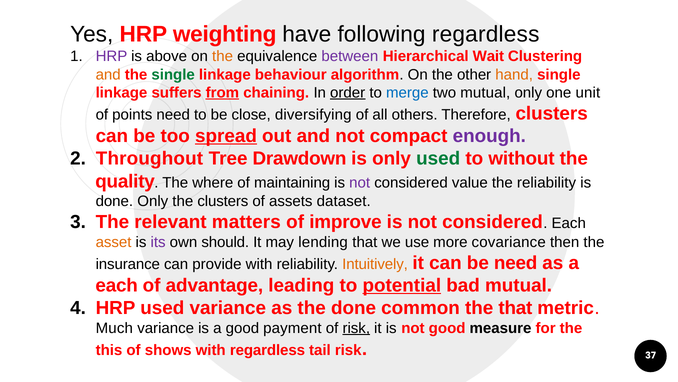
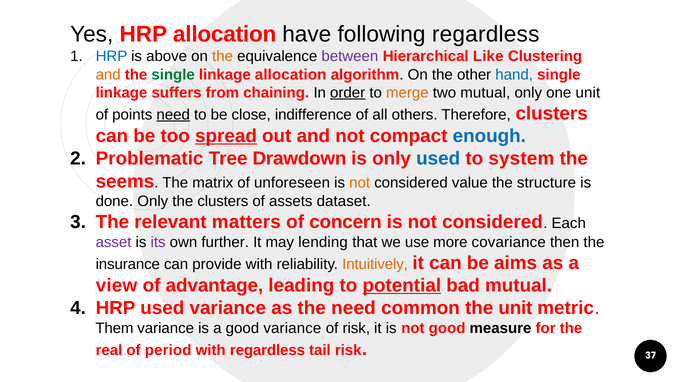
HRP weighting: weighting -> allocation (225, 34)
HRP colour: purple -> blue (112, 56)
Wait: Wait -> Like (488, 56)
linkage behaviour: behaviour -> allocation (291, 74)
hand colour: orange -> blue (514, 74)
from underline: present -> none (222, 93)
merge colour: blue -> orange (407, 93)
need underline: none -> present (173, 114)
diversifying: diversifying -> indifference (313, 114)
enough colour: purple -> blue (489, 136)
Throughout: Throughout -> Problematic (150, 158)
used colour: green -> blue (438, 158)
without: without -> system (521, 158)
quality: quality -> seems (125, 181)
where: where -> matrix (213, 182)
maintaining: maintaining -> unforeseen (292, 182)
not colour: purple -> orange (360, 182)
the reliability: reliability -> structure (547, 182)
improve: improve -> concern (345, 222)
asset colour: orange -> purple (114, 242)
should: should -> further (225, 242)
be need: need -> aims (516, 262)
each: each -> view (116, 285)
the done: done -> need (353, 308)
the that: that -> unit (515, 308)
Much: Much -> Them (114, 328)
good payment: payment -> variance (292, 328)
risk underline: present -> none (356, 328)
this: this -> real (109, 350)
shows: shows -> period (168, 350)
